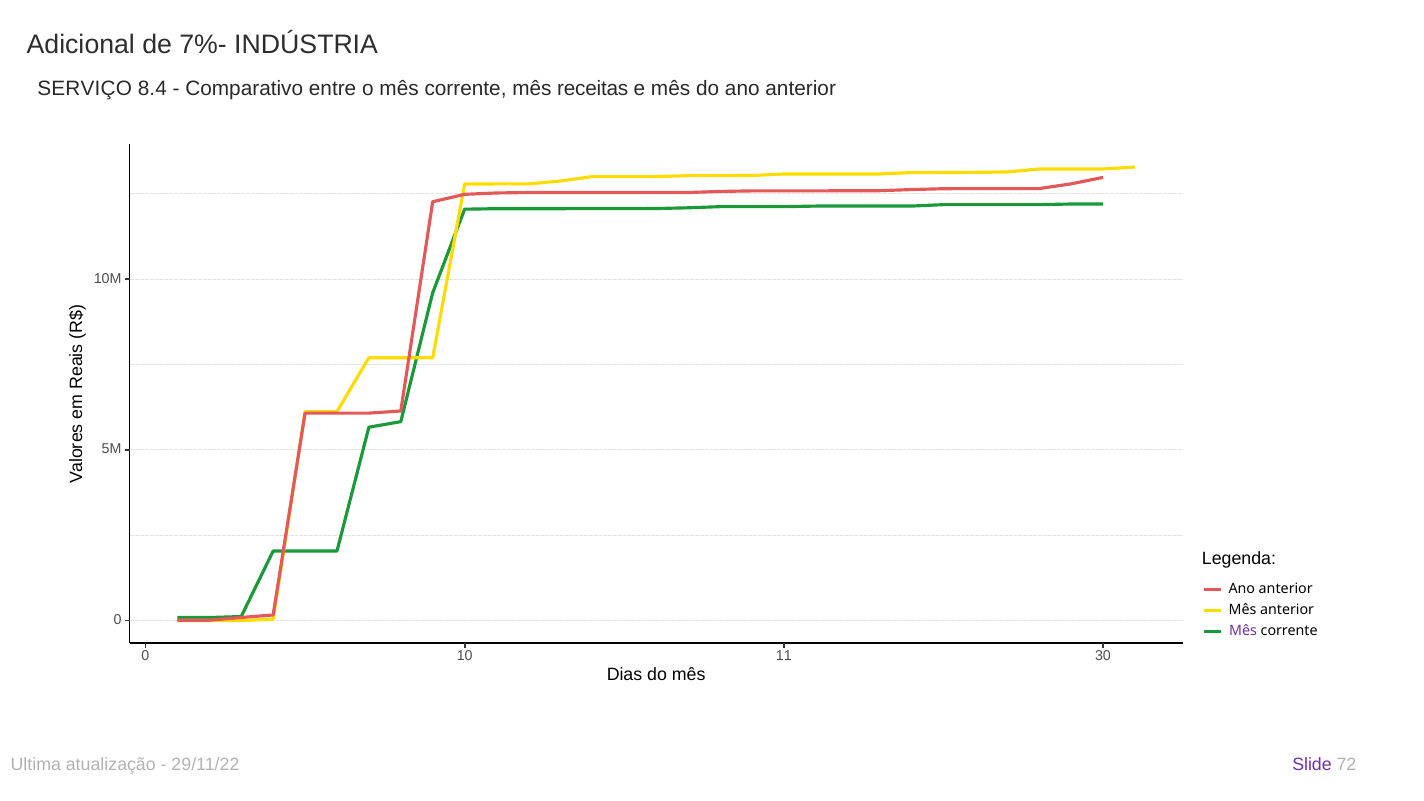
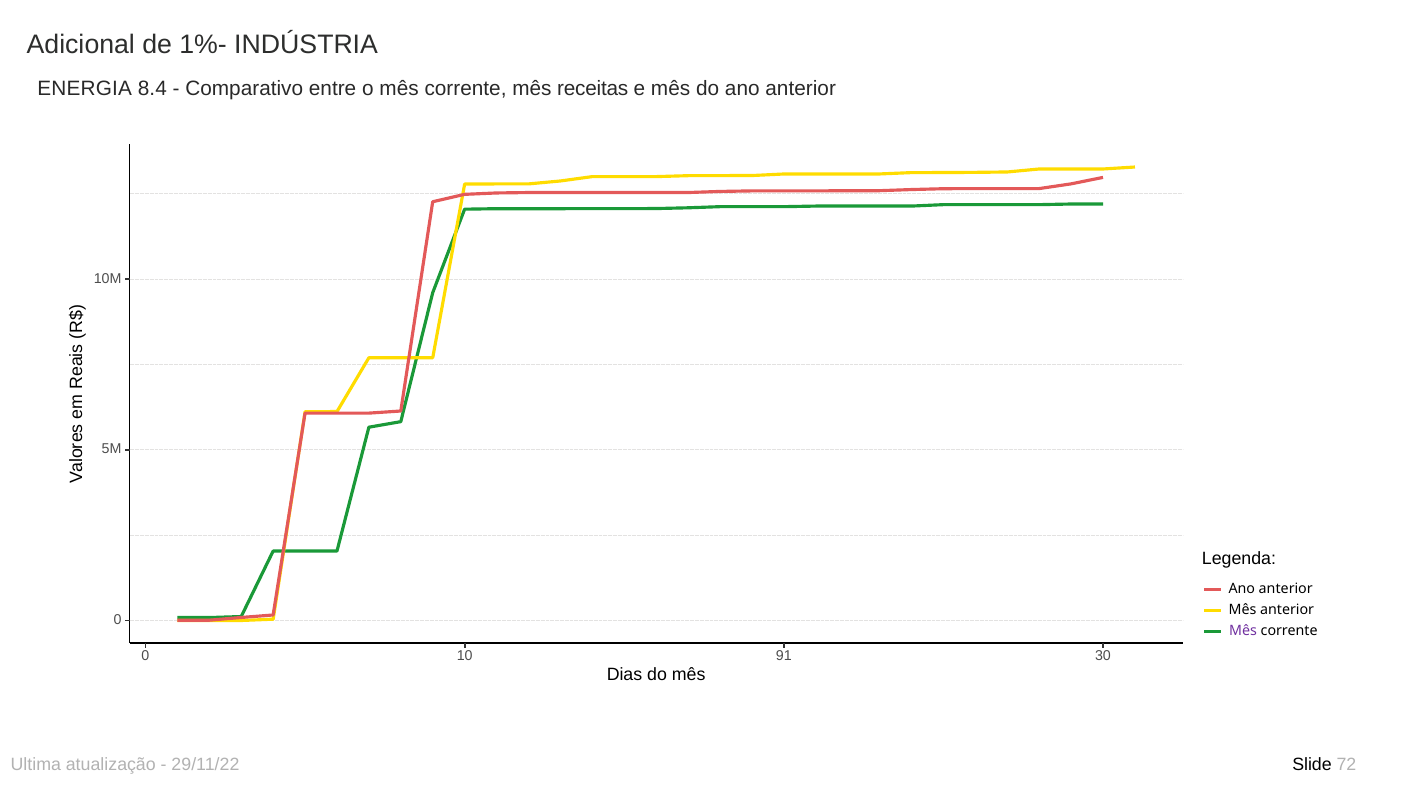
7%-: 7%- -> 1%- (203, 45)
SERVIÇO: SERVIÇO -> ENERGIA (85, 89)
11: 11 -> 91 (784, 656)
Slide colour: purple -> black (1312, 765)
